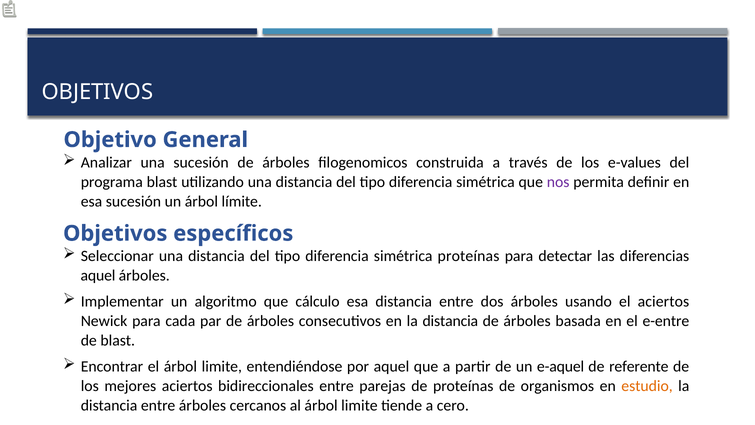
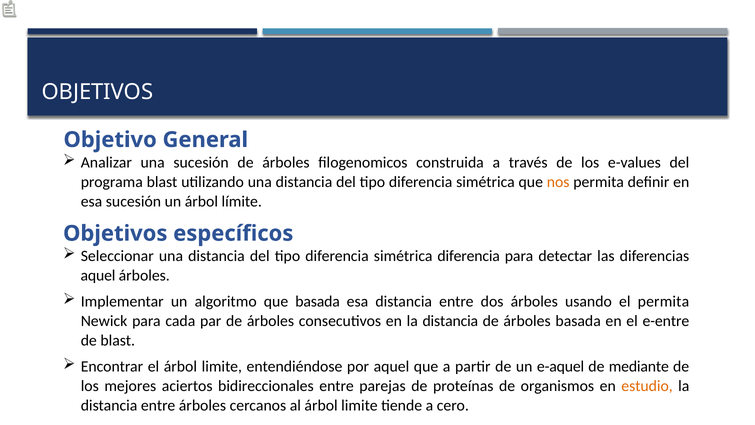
nos colour: purple -> orange (558, 182)
simétrica proteínas: proteínas -> diferencia (469, 256)
que cálculo: cálculo -> basada (318, 301)
el aciertos: aciertos -> permita (663, 301)
referente: referente -> mediante (639, 366)
